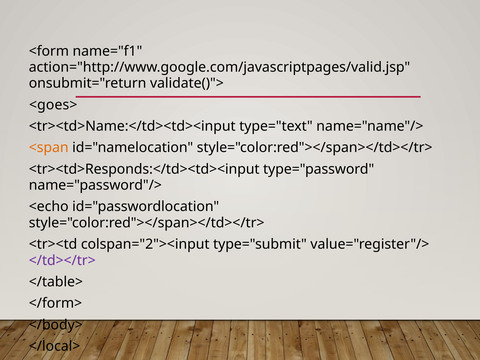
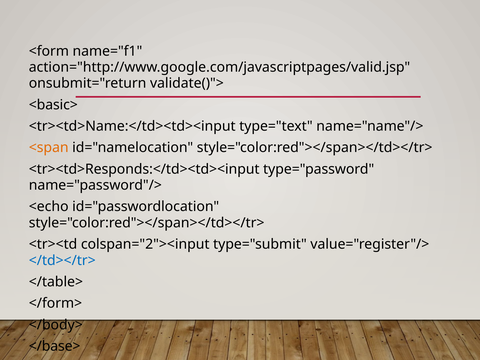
<goes>: <goes> -> <basic> (53, 105)
</td></tr> colour: purple -> blue (62, 260)
</local>: </local> -> </base> (55, 346)
